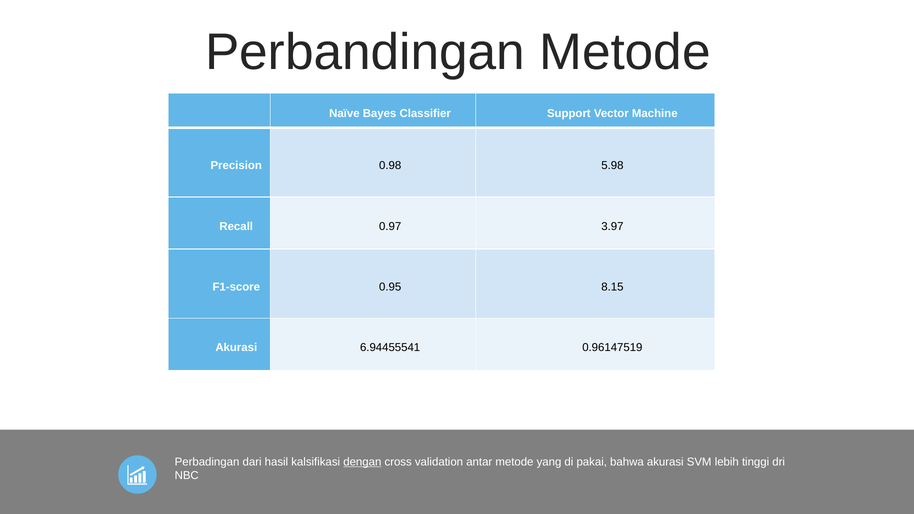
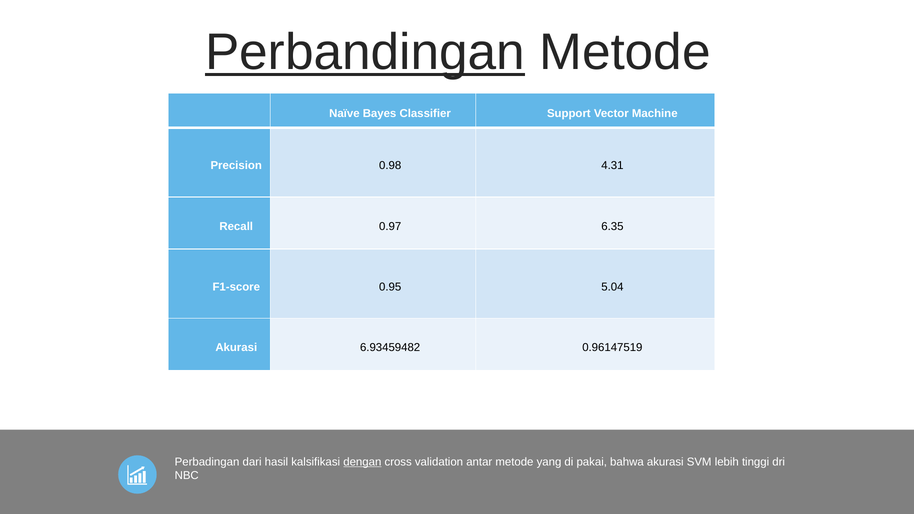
Perbandingan underline: none -> present (365, 52)
5.98: 5.98 -> 4.31 (612, 166)
3.97: 3.97 -> 6.35 (612, 226)
8.15: 8.15 -> 5.04 (612, 287)
6.94455541: 6.94455541 -> 6.93459482 (390, 348)
